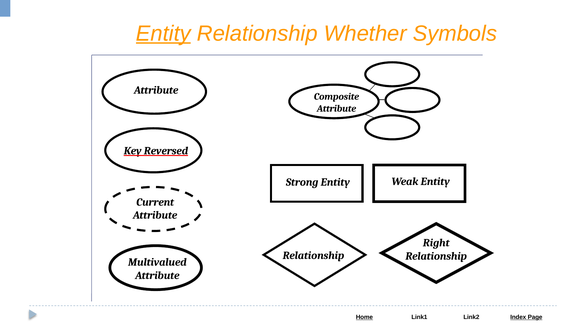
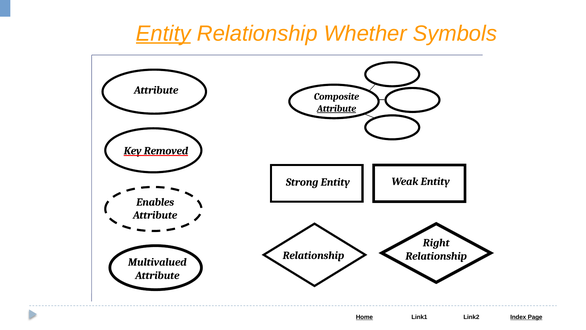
Attribute underline: none -> present (337, 108)
Reversed: Reversed -> Removed (166, 151)
Current: Current -> Enables (155, 202)
